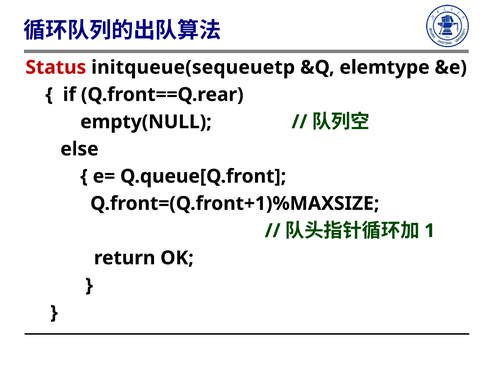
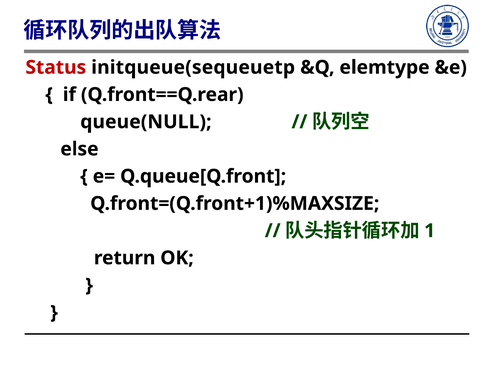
empty(NULL: empty(NULL -> queue(NULL (146, 122)
